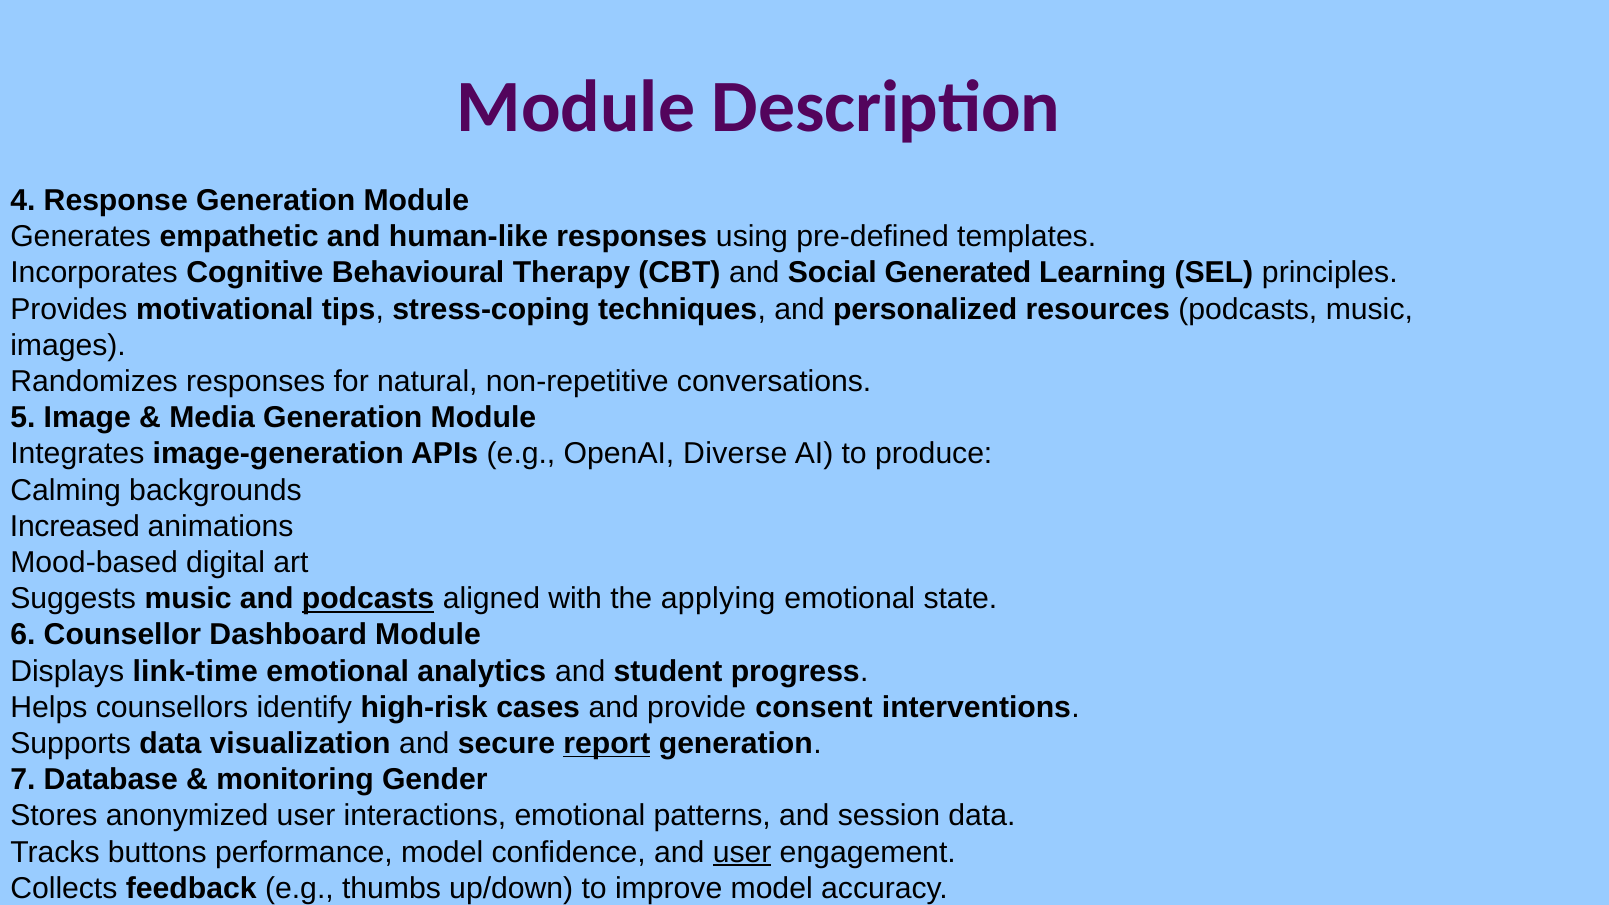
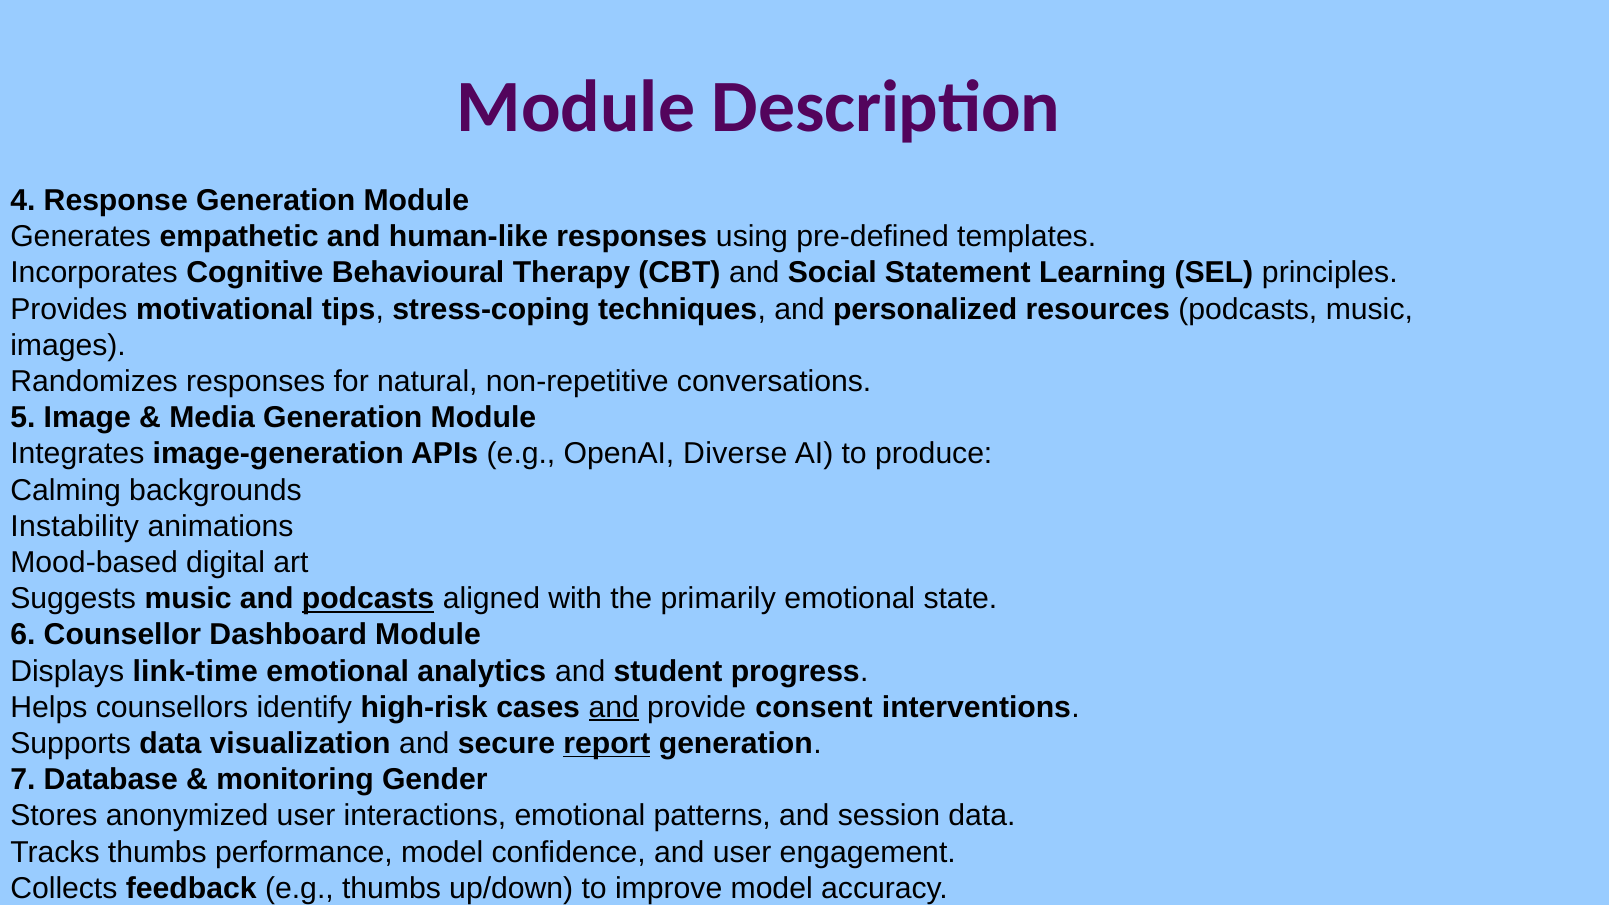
Generated: Generated -> Statement (958, 273)
Increased: Increased -> Instability (75, 526)
applying: applying -> primarily (718, 599)
and underline: none -> present (614, 707)
Tracks buttons: buttons -> thumbs (157, 852)
user underline: present -> none (742, 852)
